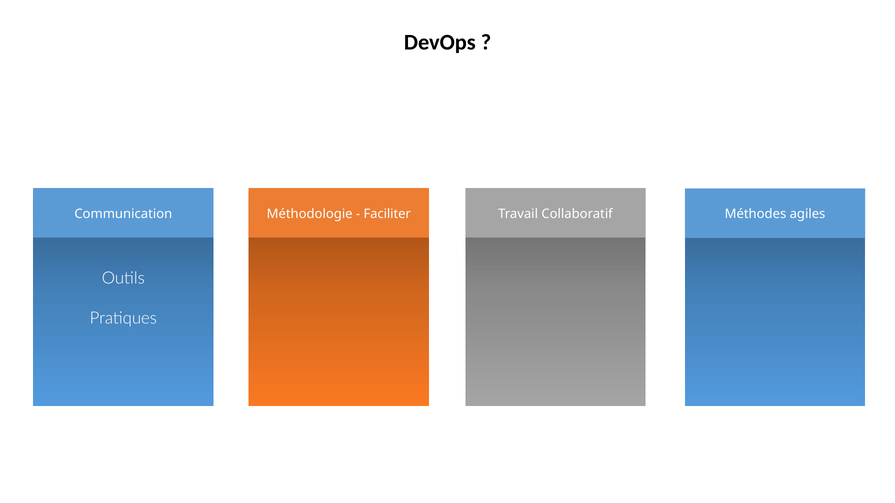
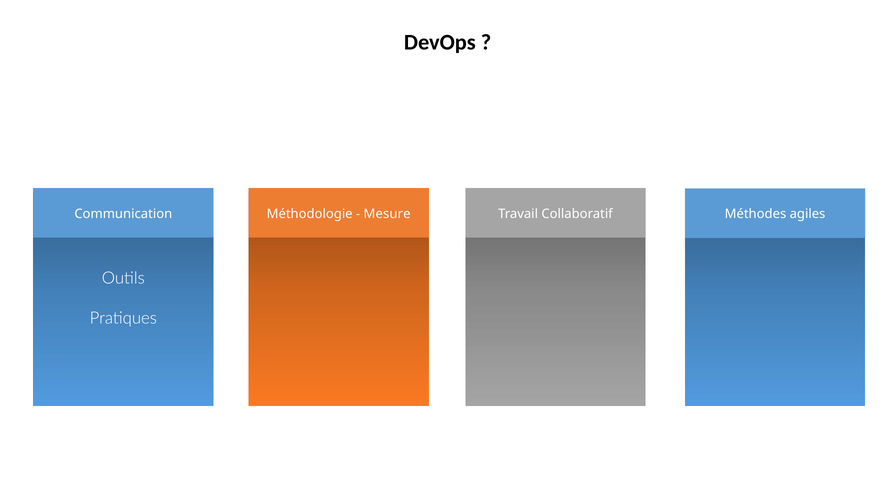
Faciliter: Faciliter -> Mesure (387, 214)
